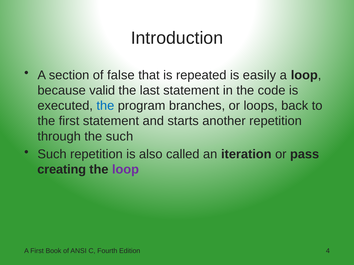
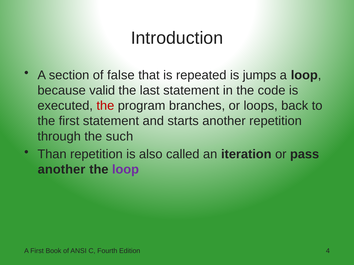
easily: easily -> jumps (260, 75)
the colour: blue -> red (105, 106)
Such: Such -> Than (52, 154)
creating: creating -> another (62, 170)
